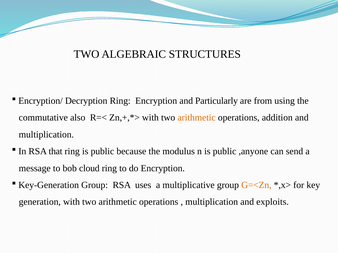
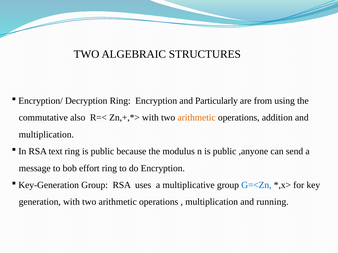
that: that -> text (56, 152)
cloud: cloud -> effort (89, 168)
G=<Zn colour: orange -> blue (256, 185)
exploits: exploits -> running (273, 202)
